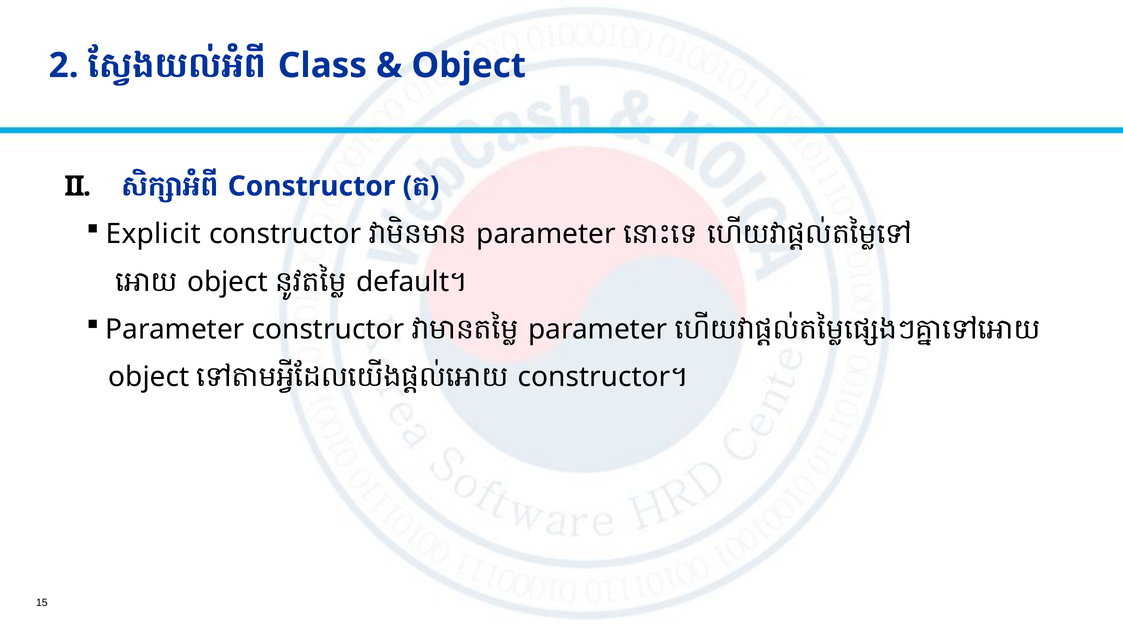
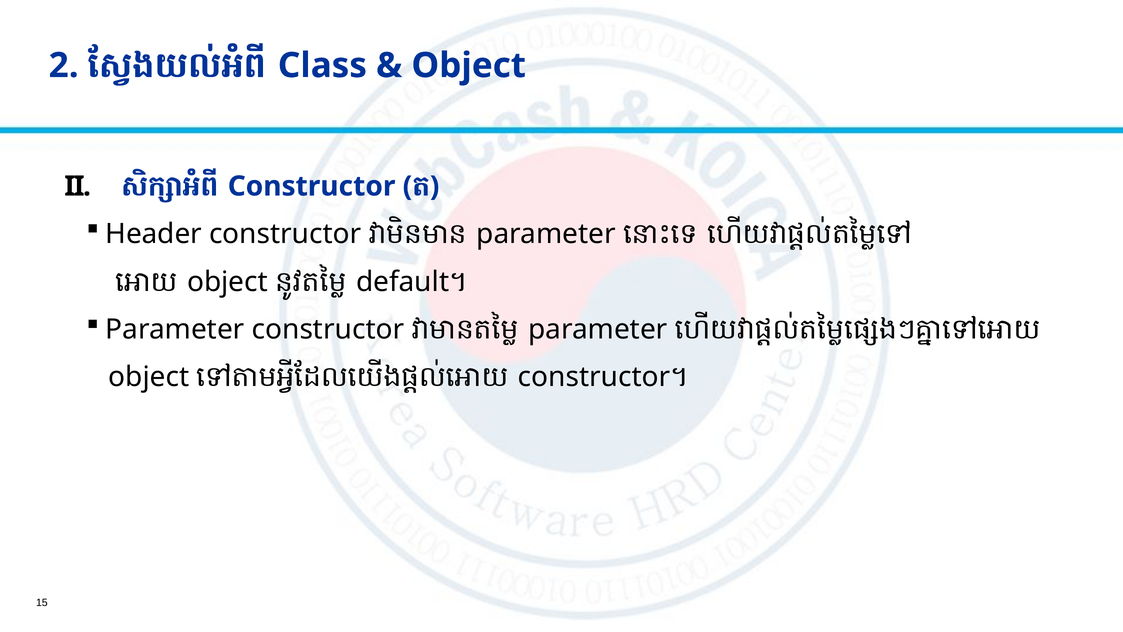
Explicit: Explicit -> Header (154, 234)
